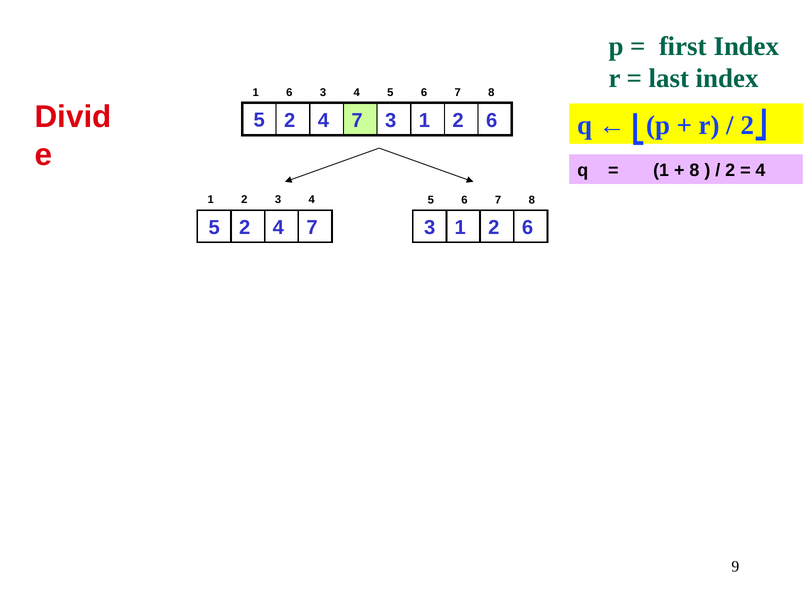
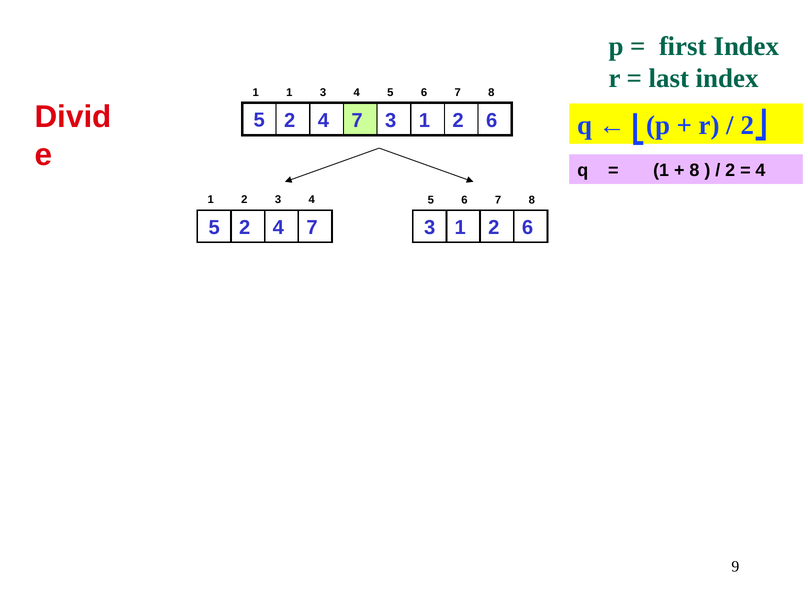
1 6: 6 -> 1 (289, 92)
